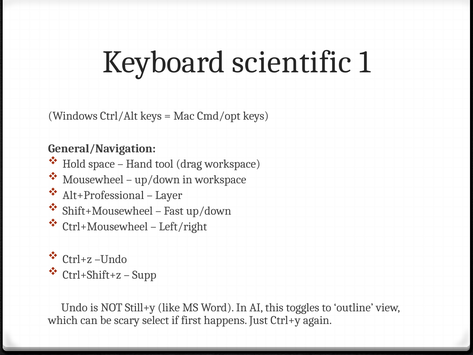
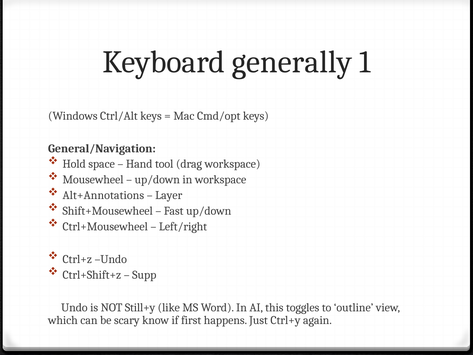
scientific: scientific -> generally (292, 62)
Alt+Professional: Alt+Professional -> Alt+Annotations (103, 195)
select: select -> know (156, 320)
